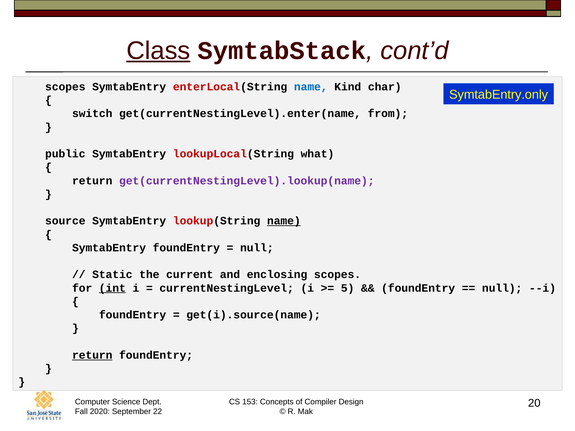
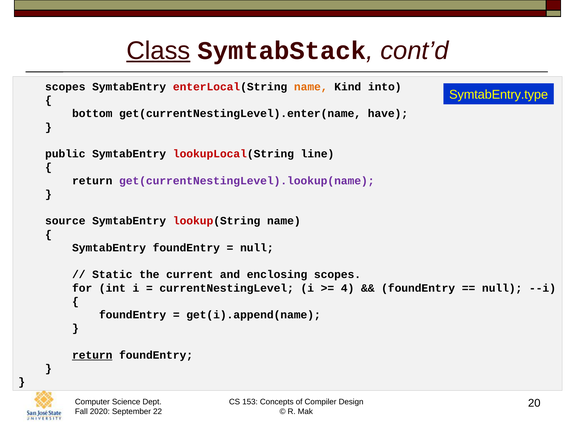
name colour: blue -> orange (311, 87)
char: char -> into (385, 87)
SymtabEntry.only: SymtabEntry.only -> SymtabEntry.type (499, 95)
switch: switch -> bottom (92, 114)
from: from -> have (388, 114)
what: what -> line (317, 154)
name underline: present -> none (284, 221)
int underline: present -> none (112, 288)
5: 5 -> 4 (348, 288)
get(i).source(name: get(i).source(name -> get(i).append(name (254, 315)
